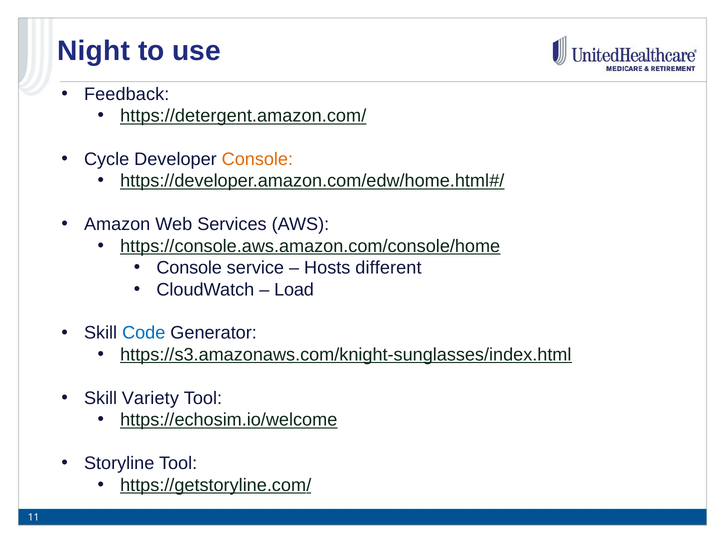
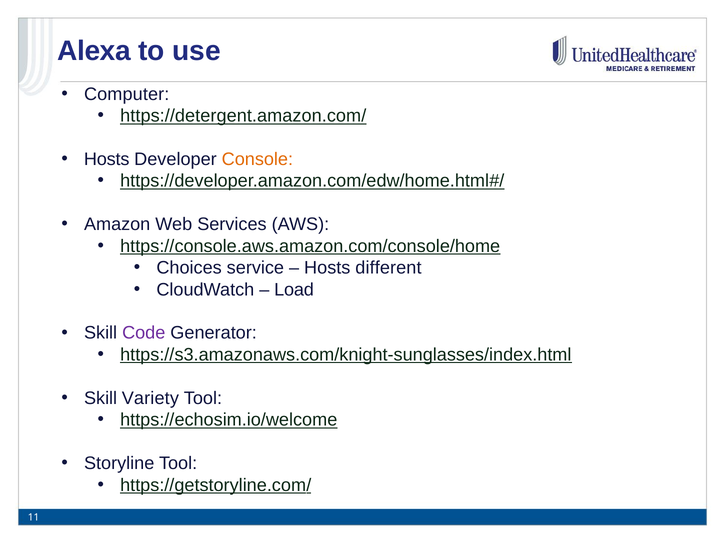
Night: Night -> Alexa (94, 51)
Feedback: Feedback -> Computer (127, 94)
Cycle: Cycle -> Hosts (107, 159)
Console: Console -> Choices (189, 268)
Code colour: blue -> purple (144, 333)
